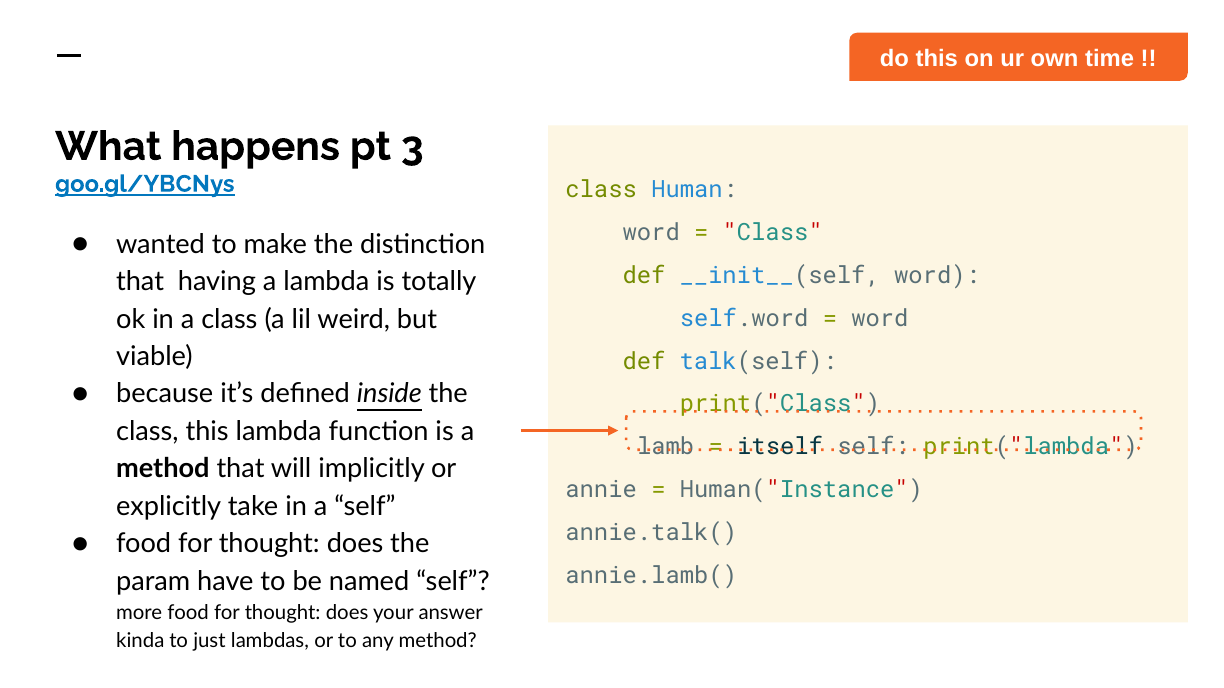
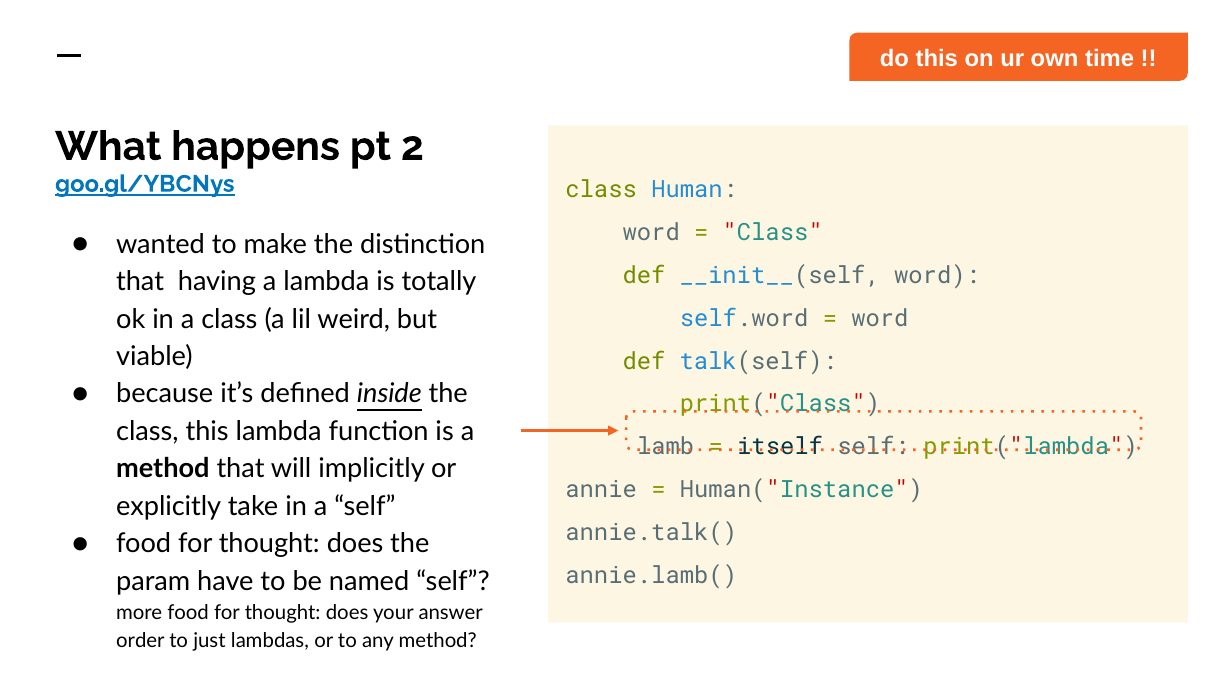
3: 3 -> 2 (412, 146)
kinda: kinda -> order (140, 642)
